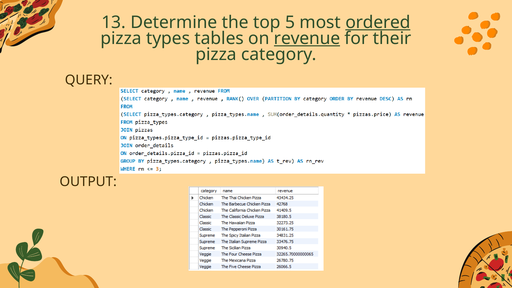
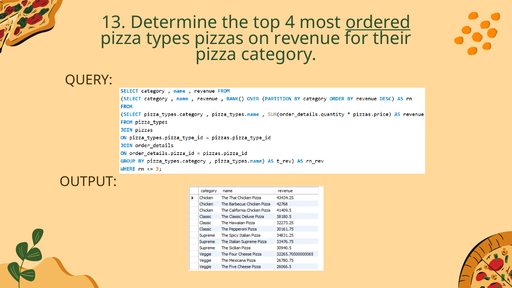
5: 5 -> 4 (290, 22)
tables: tables -> pizzas (219, 38)
revenue underline: present -> none (307, 38)
